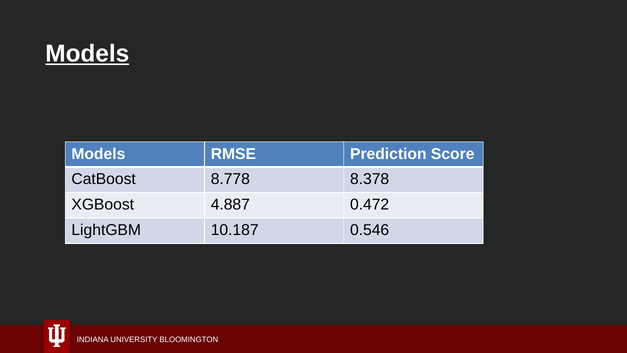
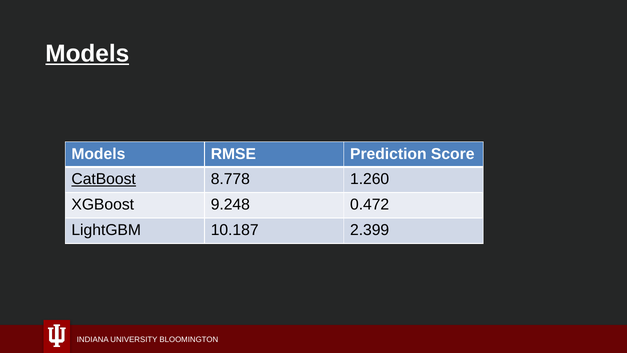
CatBoost underline: none -> present (104, 179)
8.378: 8.378 -> 1.260 (370, 179)
4.887: 4.887 -> 9.248 (230, 205)
0.546: 0.546 -> 2.399 (370, 230)
